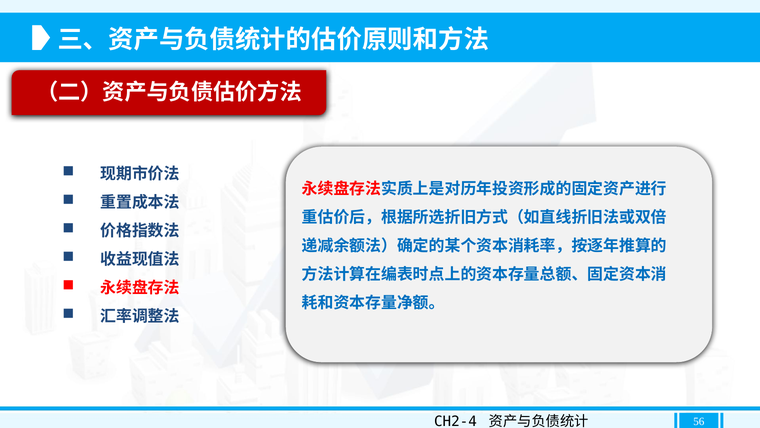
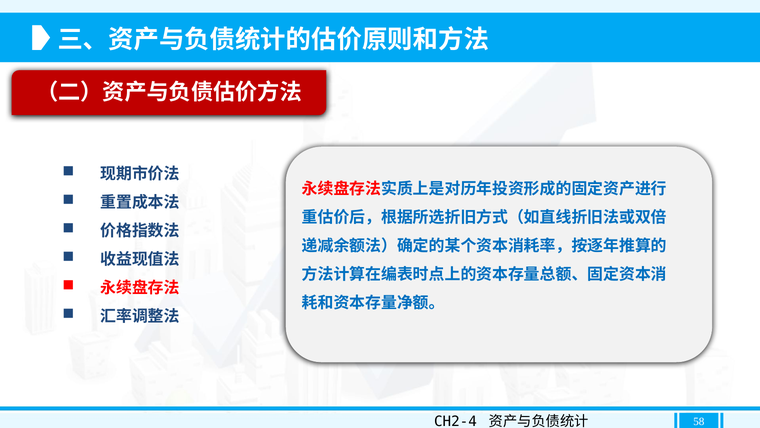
56: 56 -> 58 (699, 421)
